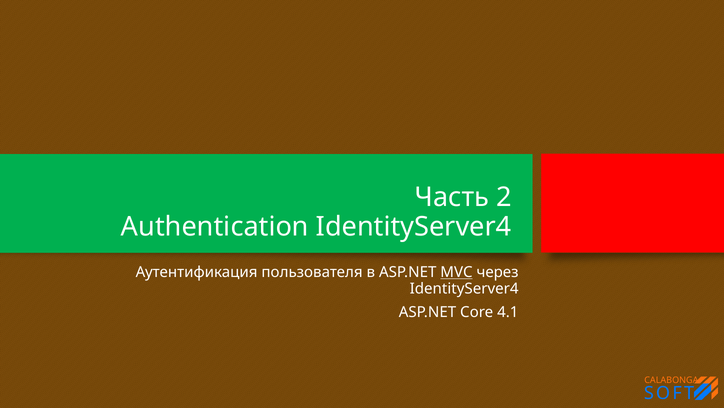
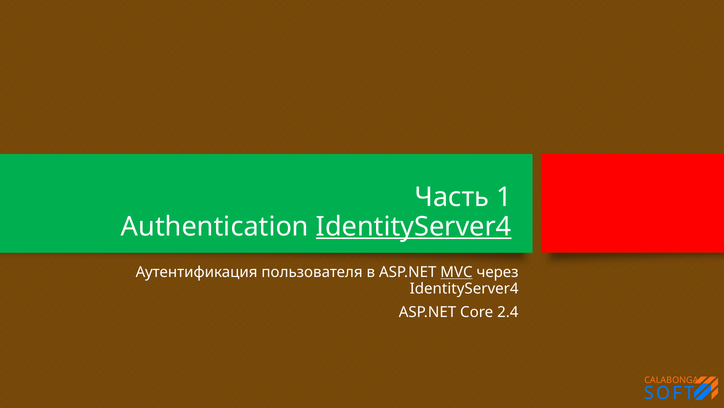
2: 2 -> 1 (504, 197)
IdentityServer4 underline: none -> present (414, 226)
4.1: 4.1 -> 2.4 (508, 312)
